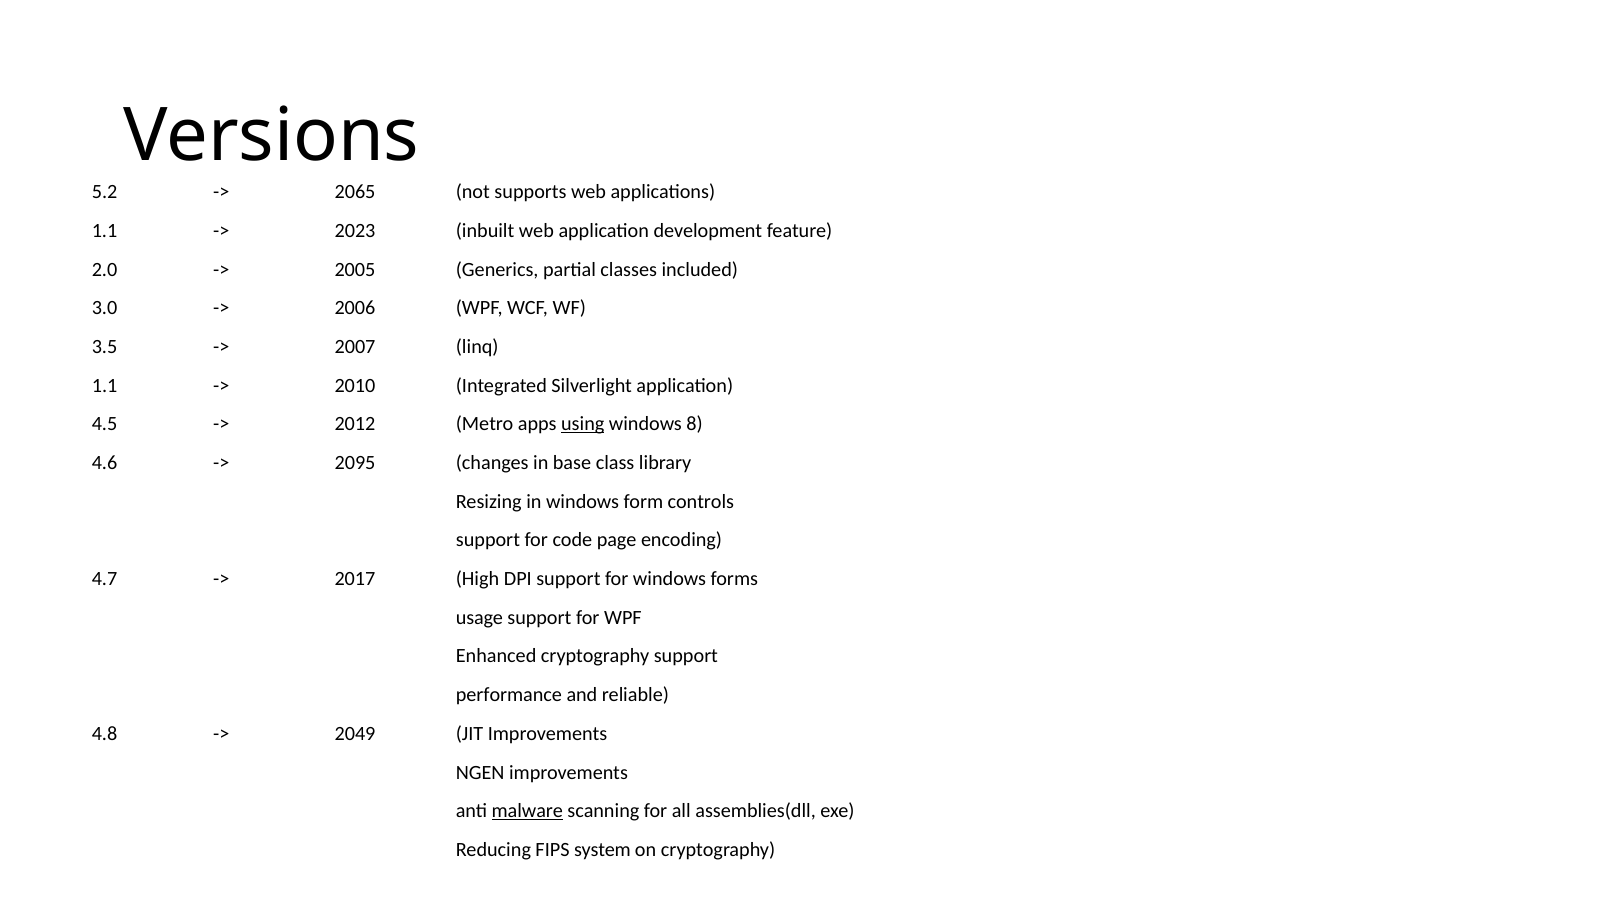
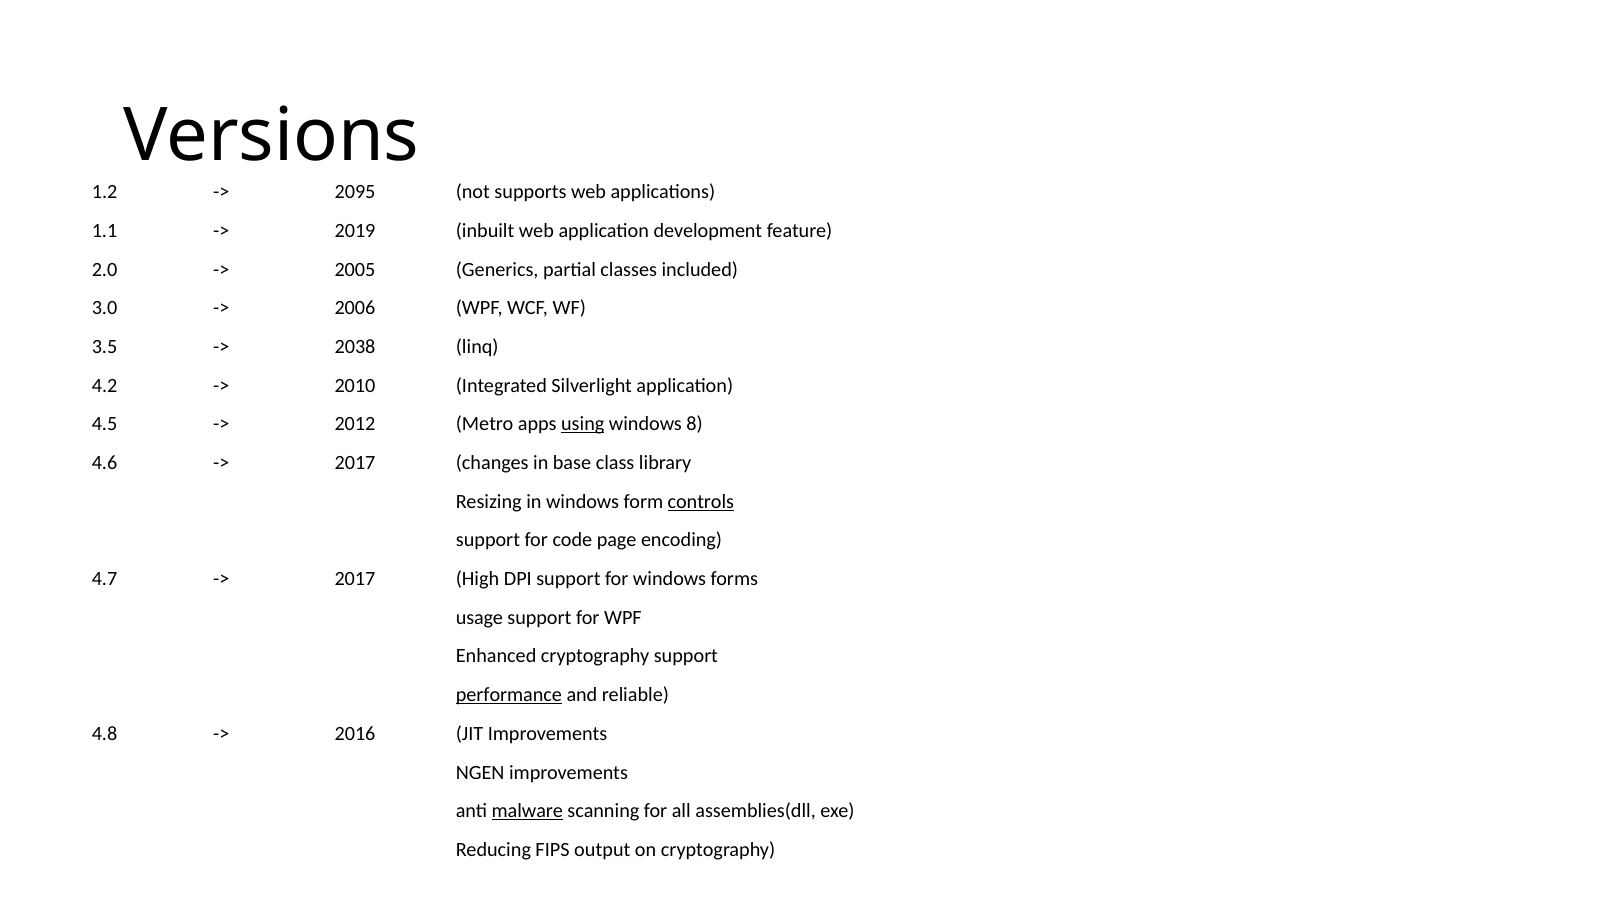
5.2: 5.2 -> 1.2 (105, 192)
2065: 2065 -> 2095 (355, 192)
2023: 2023 -> 2019 (355, 231)
2007: 2007 -> 2038 (355, 347)
1.1: 1.1 -> 4.2 (105, 385)
2095: 2095 -> 2017 (355, 463)
controls underline: none -> present (701, 502)
performance underline: none -> present (509, 695)
2049: 2049 -> 2016 (355, 734)
system: system -> output (602, 850)
